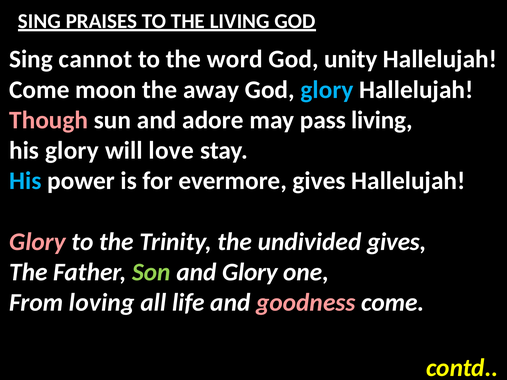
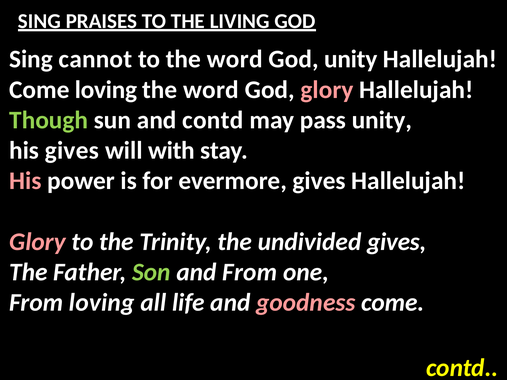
Come moon: moon -> loving (106, 90)
away: away -> word (211, 90)
glory colour: light blue -> pink (327, 90)
Though colour: pink -> light green (49, 120)
and adore: adore -> contd (213, 120)
pass living: living -> unity (382, 120)
his glory: glory -> gives (72, 151)
love: love -> with (171, 151)
His colour: light blue -> pink (25, 181)
and Glory: Glory -> From (250, 272)
